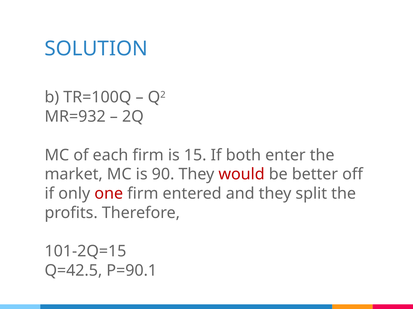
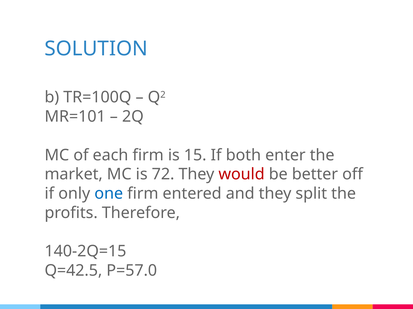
MR=932: MR=932 -> MR=101 (75, 117)
90: 90 -> 72 (163, 175)
one colour: red -> blue (109, 194)
101-2Q=15: 101-2Q=15 -> 140-2Q=15 (85, 252)
P=90.1: P=90.1 -> P=57.0 (132, 271)
